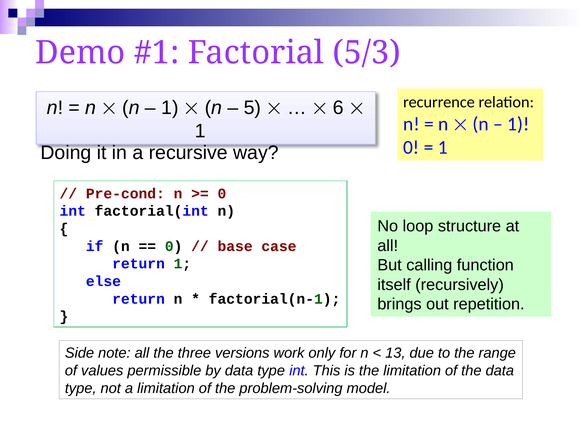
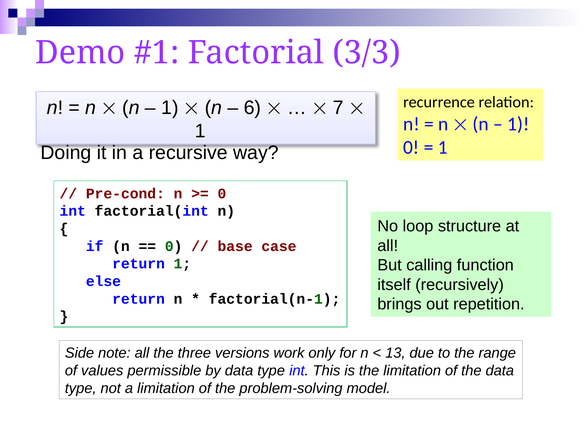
5/3: 5/3 -> 3/3 (367, 53)
5: 5 -> 6 (252, 108)
6: 6 -> 7 (338, 108)
